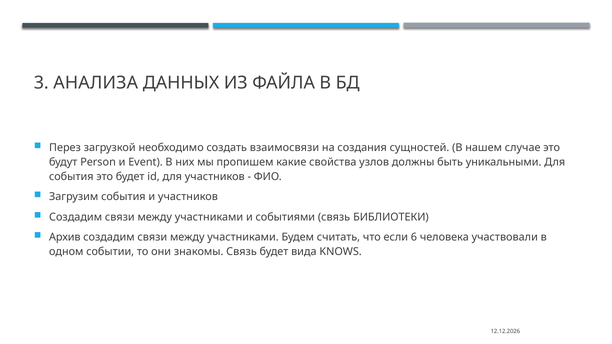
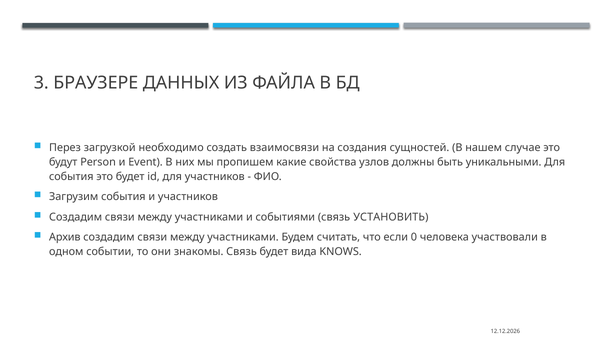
АНАЛИЗА: АНАЛИЗА -> БРАУЗЕРЕ (96, 83)
БИБЛИОТЕКИ: БИБЛИОТЕКИ -> УСТАНОВИТЬ (391, 217)
6: 6 -> 0 (414, 238)
